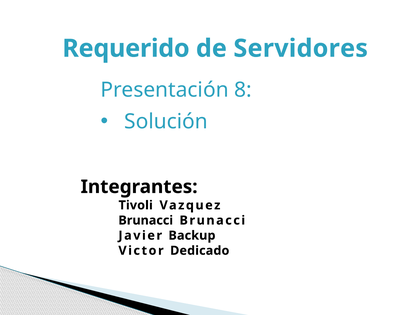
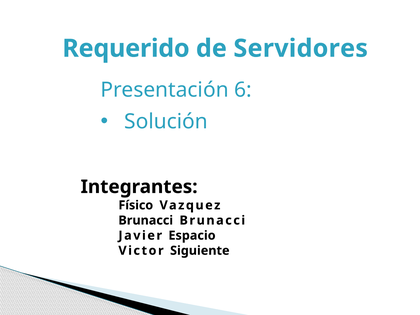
8: 8 -> 6 (243, 90)
Tivoli: Tivoli -> Físico (136, 205)
Backup: Backup -> Espacio (192, 236)
Dedicado: Dedicado -> Siguiente (200, 251)
